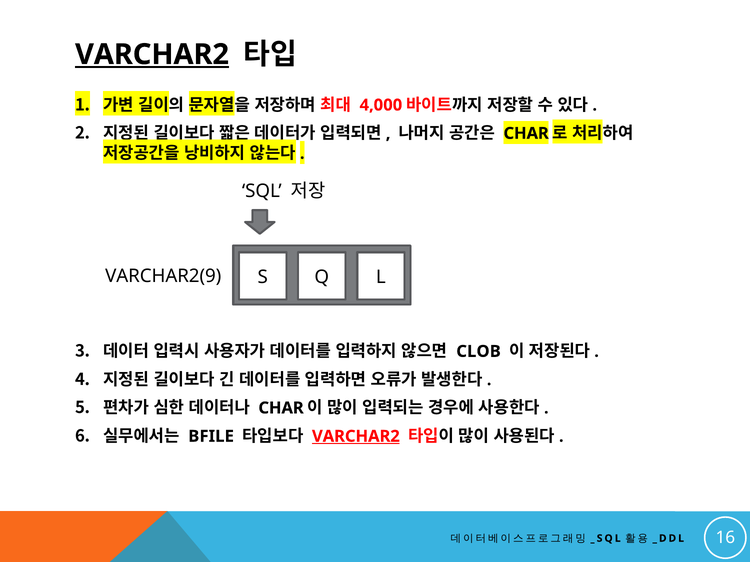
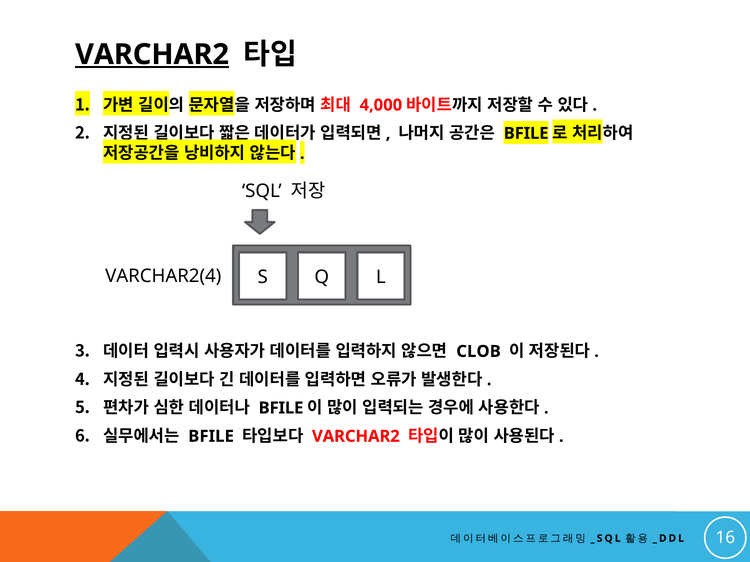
CHAR: CHAR -> BFILE (526, 133)
VARCHAR2(9: VARCHAR2(9 -> VARCHAR2(4 (163, 276)
CHAR: CHAR -> BFILE (281, 408)
VARCHAR2 underline: present -> none (356, 437)
